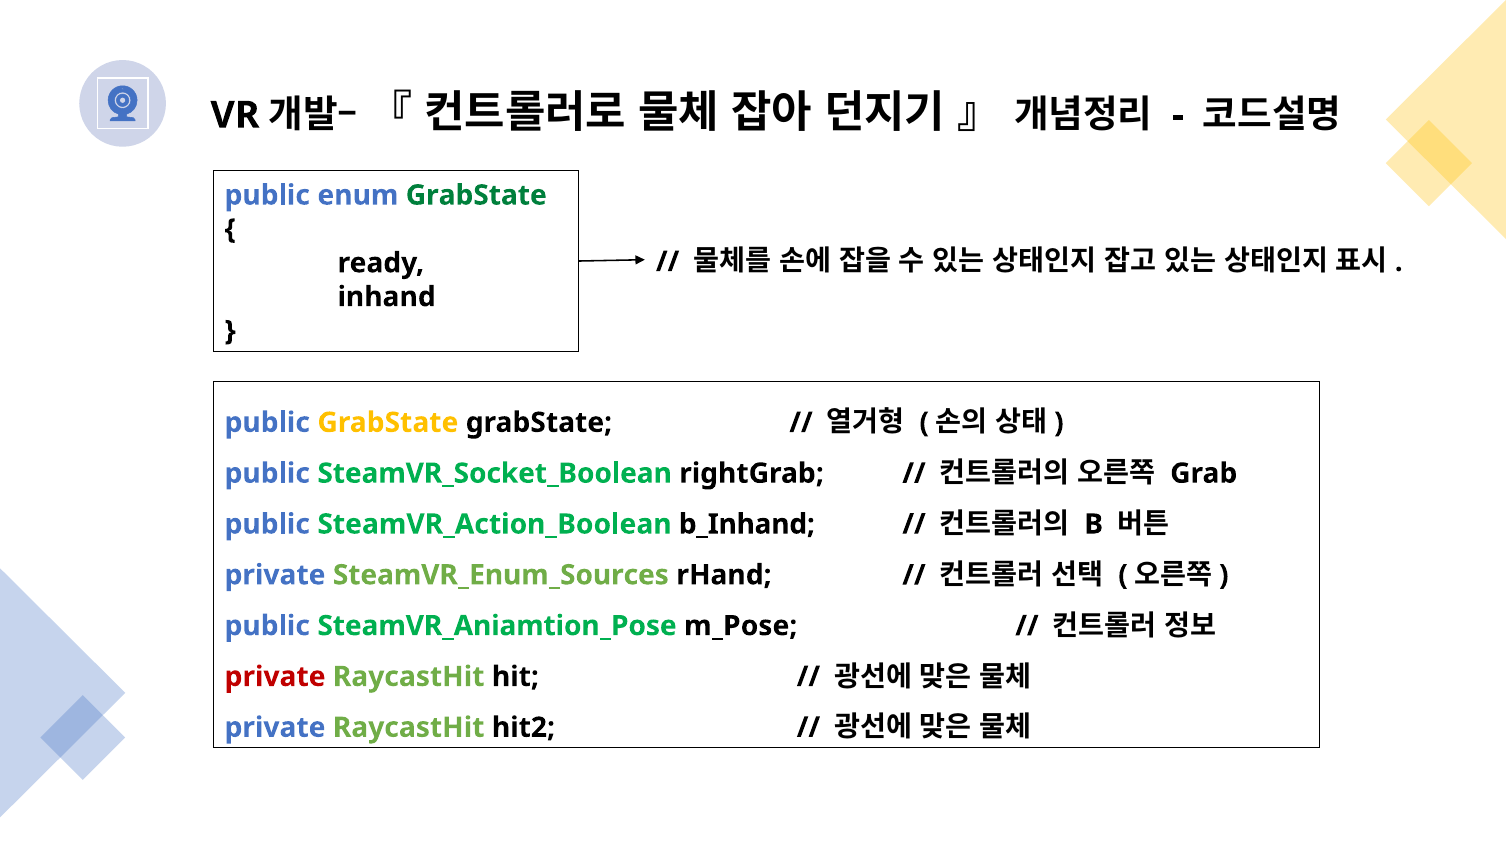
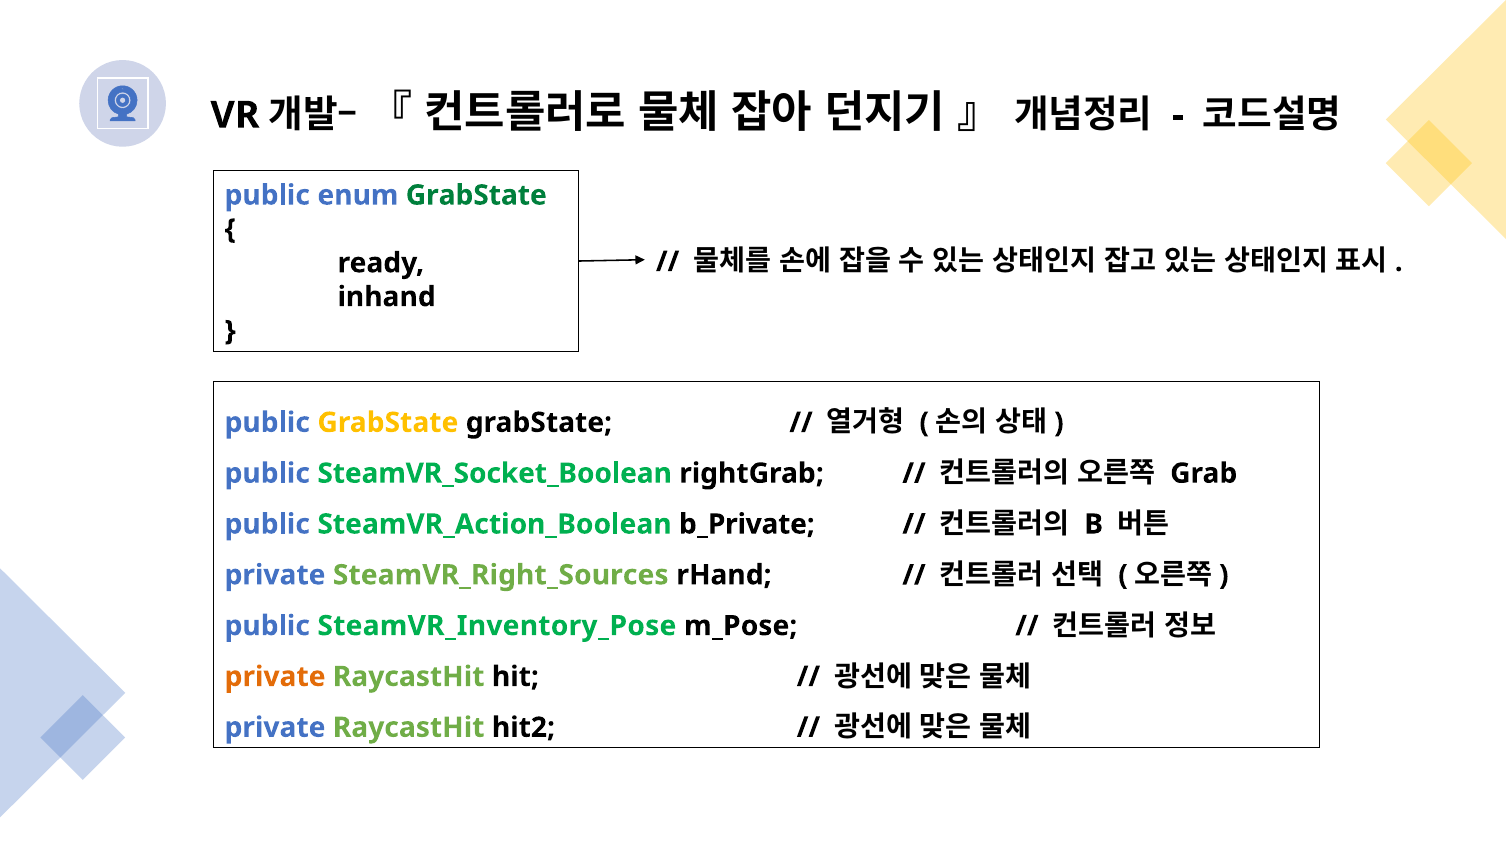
b_Inhand: b_Inhand -> b_Private (747, 524)
SteamVR_Enum_Sources: SteamVR_Enum_Sources -> SteamVR_Right_Sources (501, 575)
SteamVR_Aniamtion_Pose: SteamVR_Aniamtion_Pose -> SteamVR_Inventory_Pose (497, 626)
private colour: red -> orange (275, 677)
